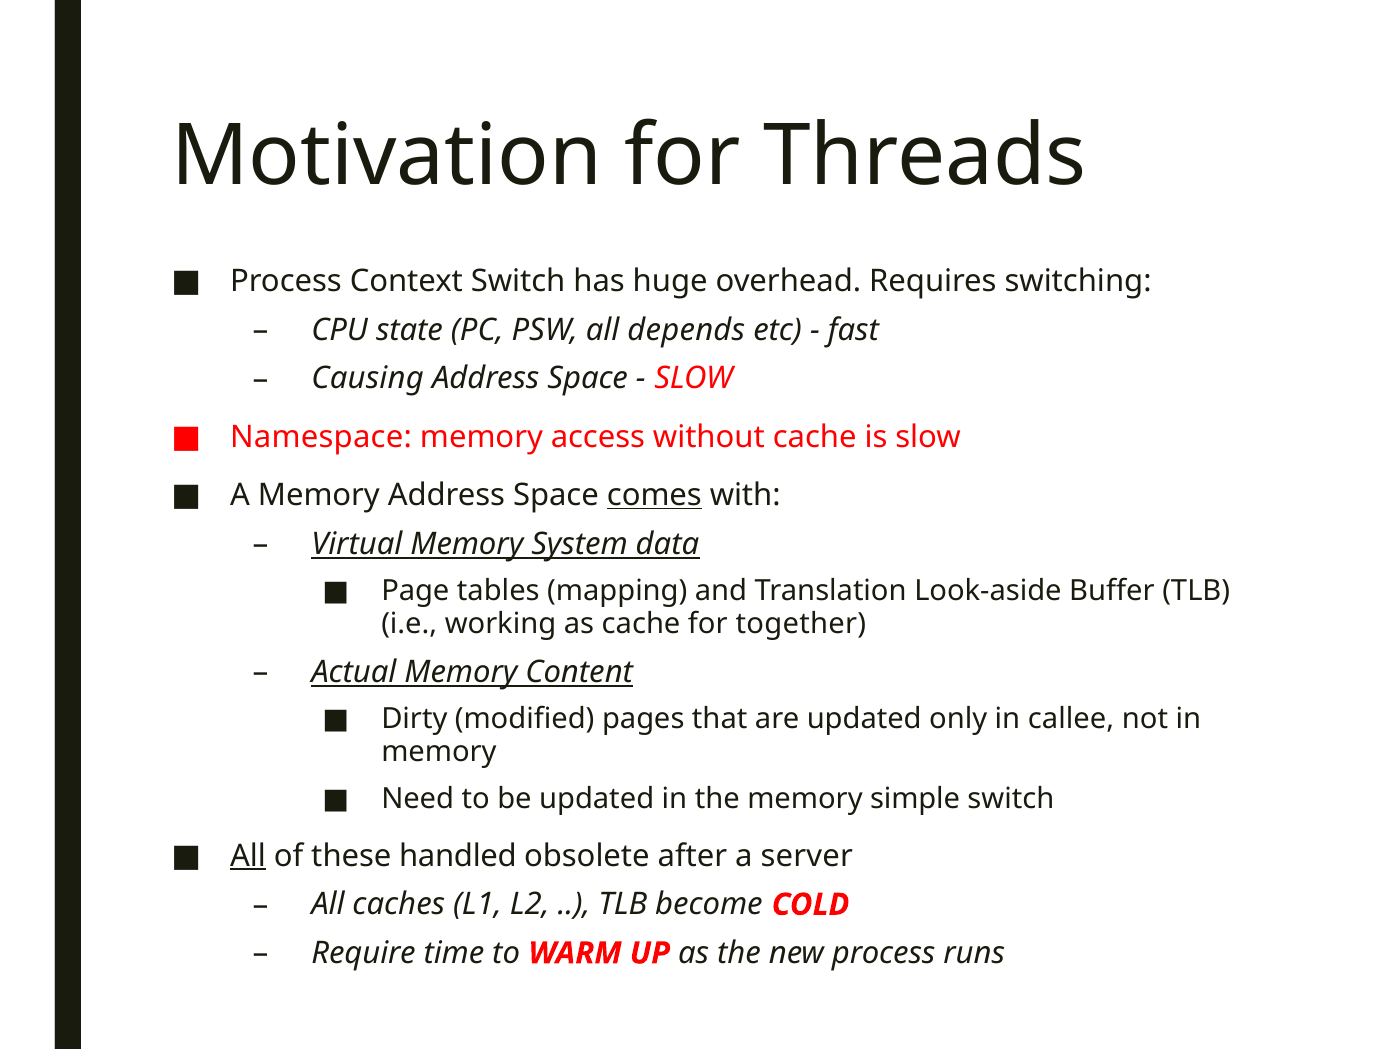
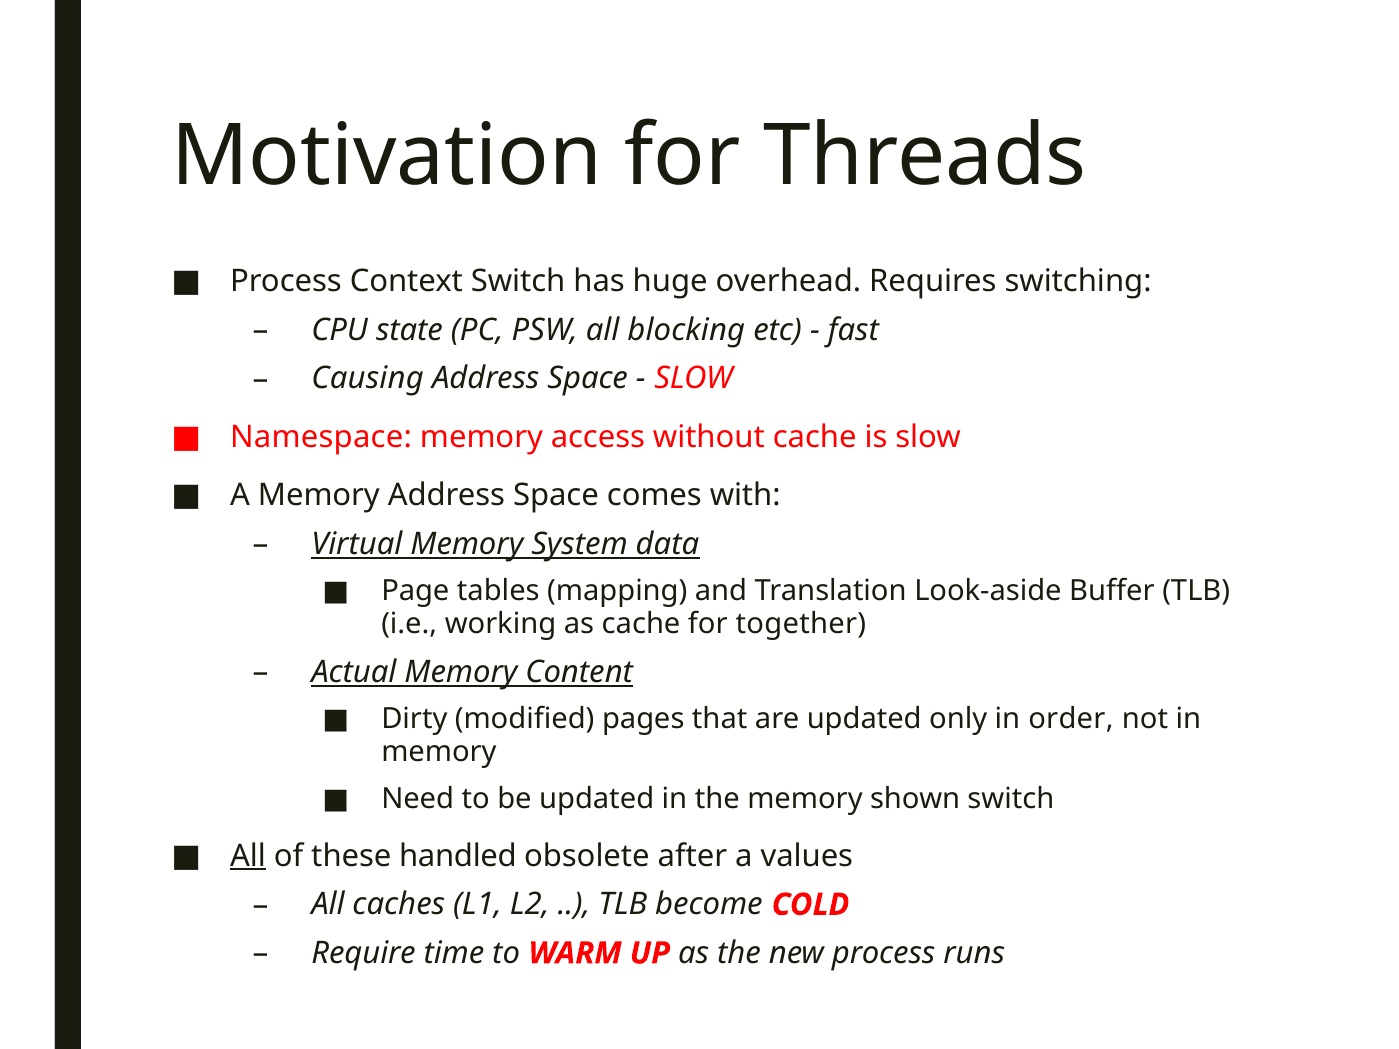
depends: depends -> blocking (686, 330)
comes underline: present -> none (654, 495)
callee: callee -> order (1071, 720)
simple: simple -> shown (915, 799)
server: server -> values (807, 856)
